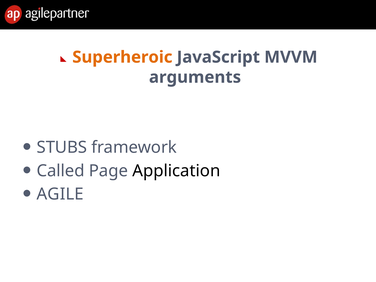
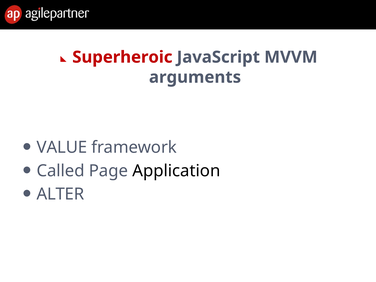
Superheroic colour: orange -> red (122, 57)
STUBS: STUBS -> VALUE (62, 147)
AGILE: AGILE -> ALTER (60, 194)
